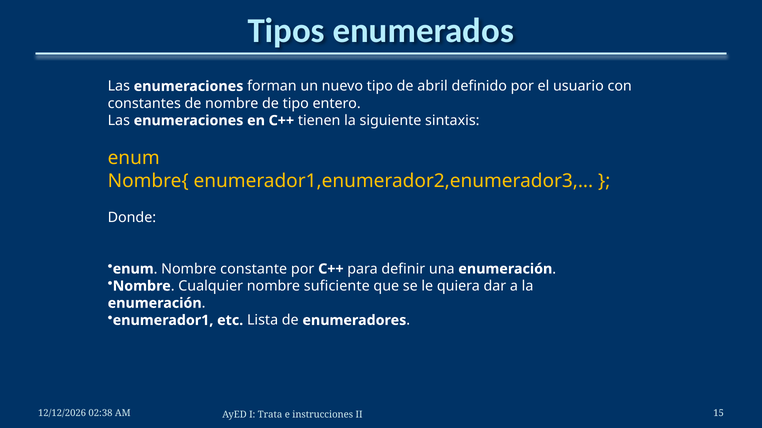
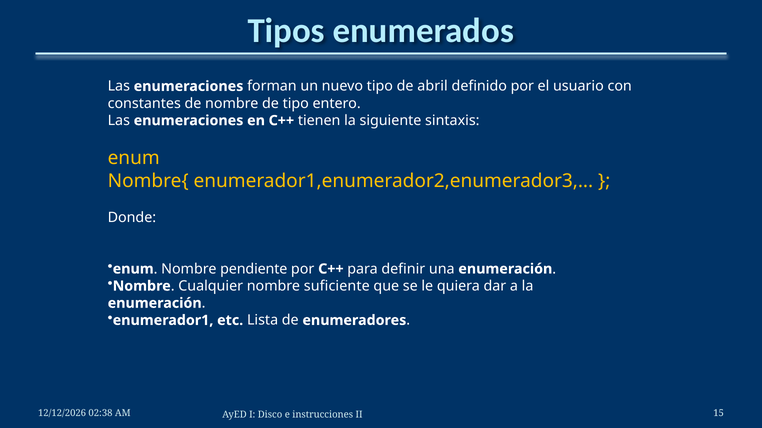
constante: constante -> pendiente (254, 269)
Trata: Trata -> Disco (270, 415)
